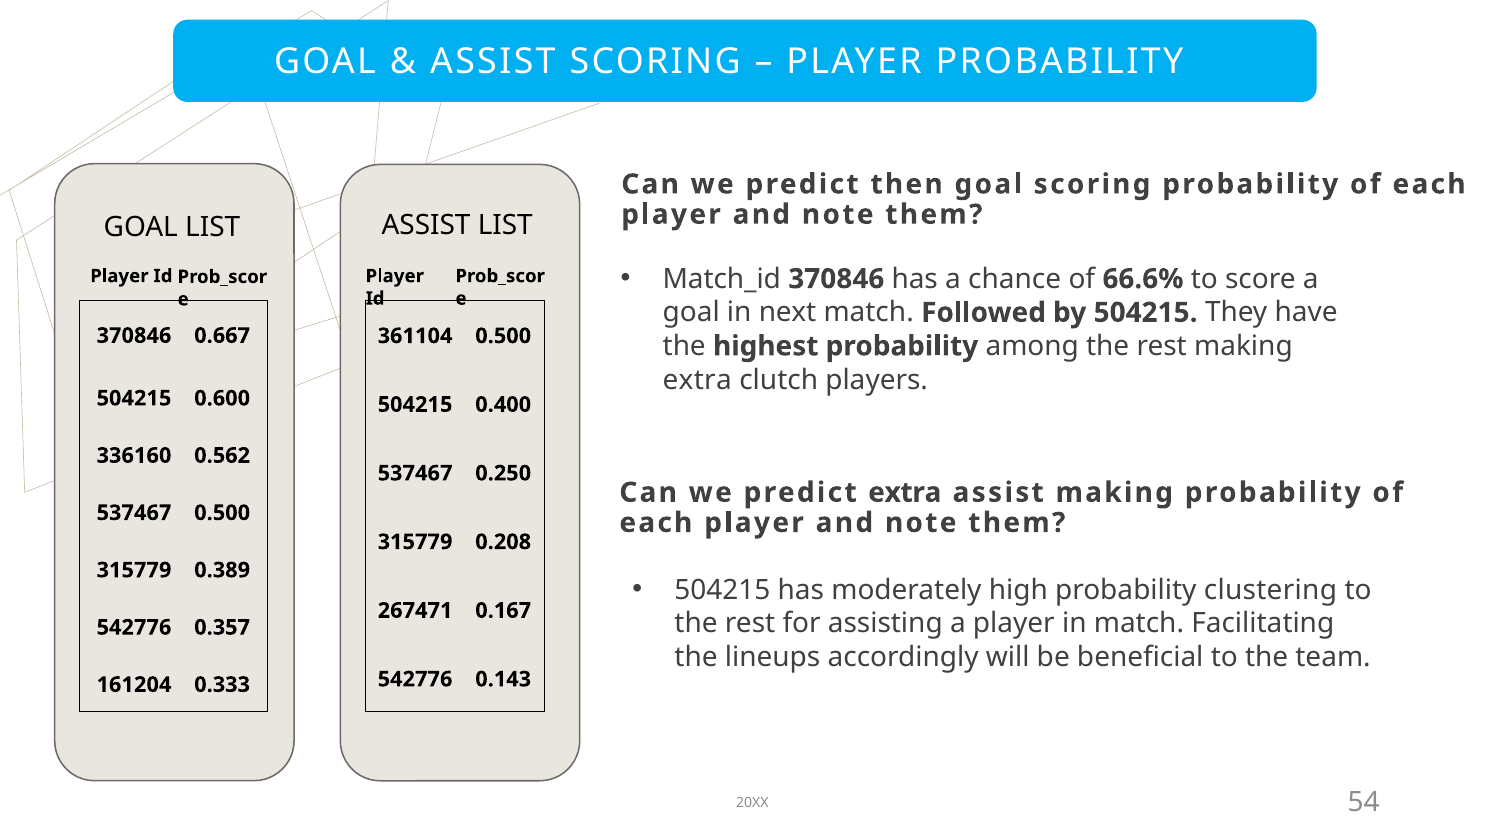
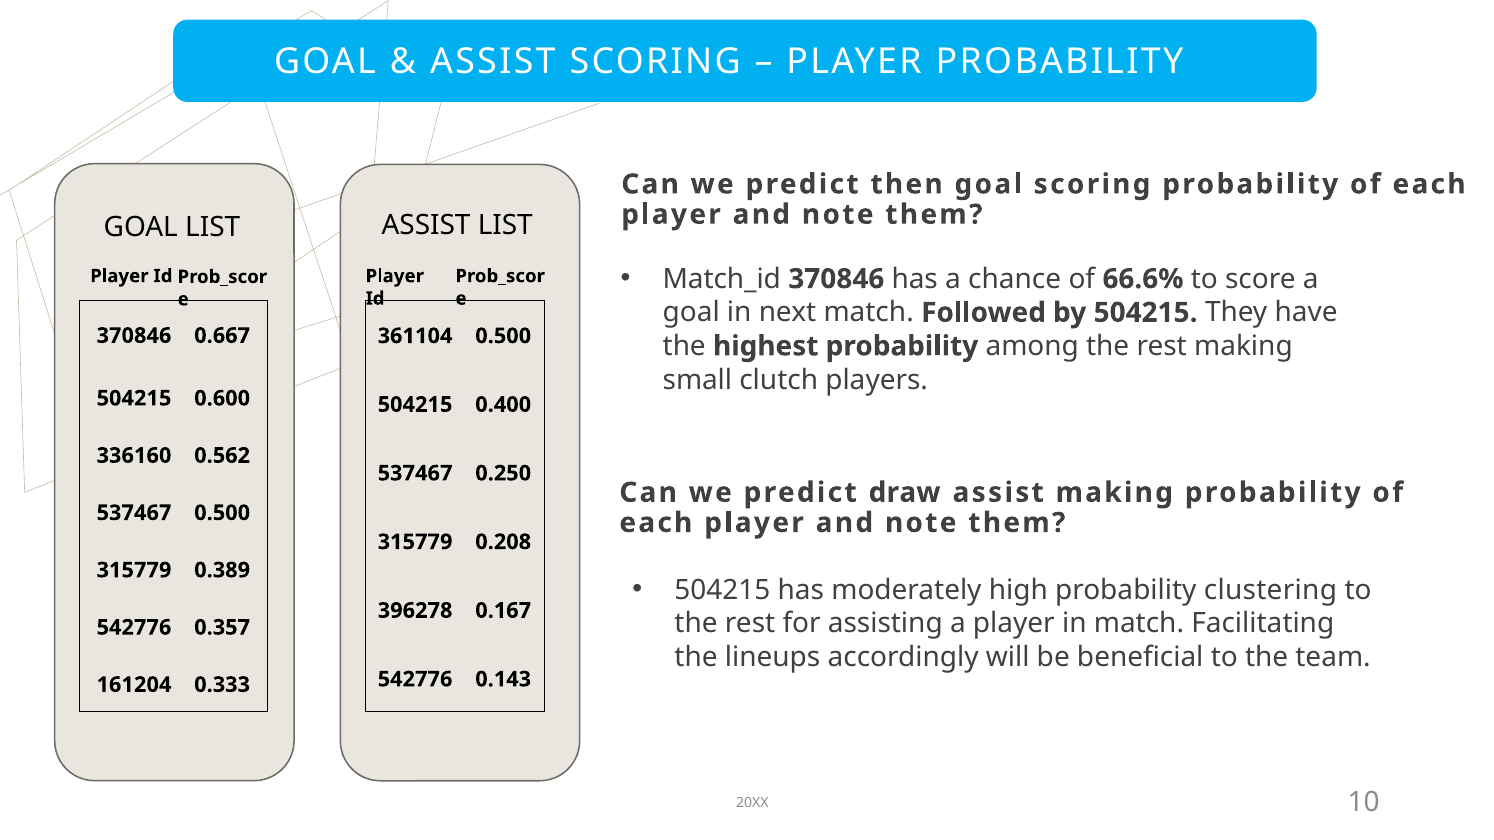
extra: extra -> small (697, 380)
predict extra: extra -> draw (905, 493)
267471: 267471 -> 396278 (415, 611)
54: 54 -> 10 (1364, 802)
